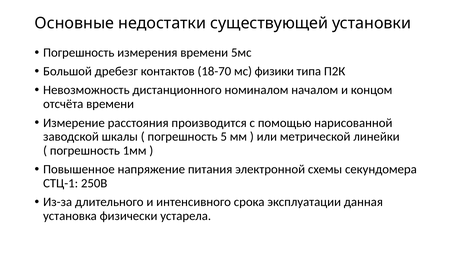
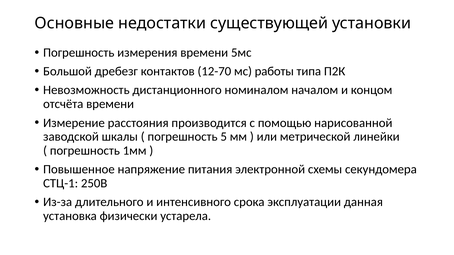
18-70: 18-70 -> 12-70 (214, 72)
физики: физики -> работы (274, 72)
